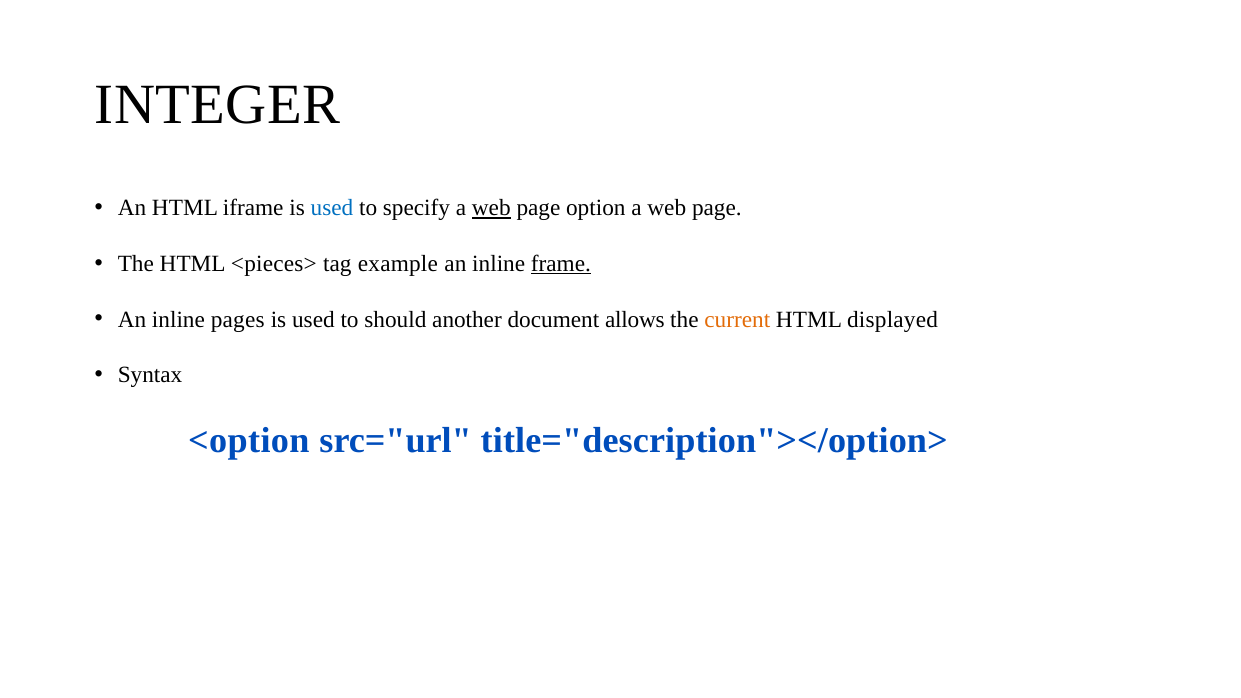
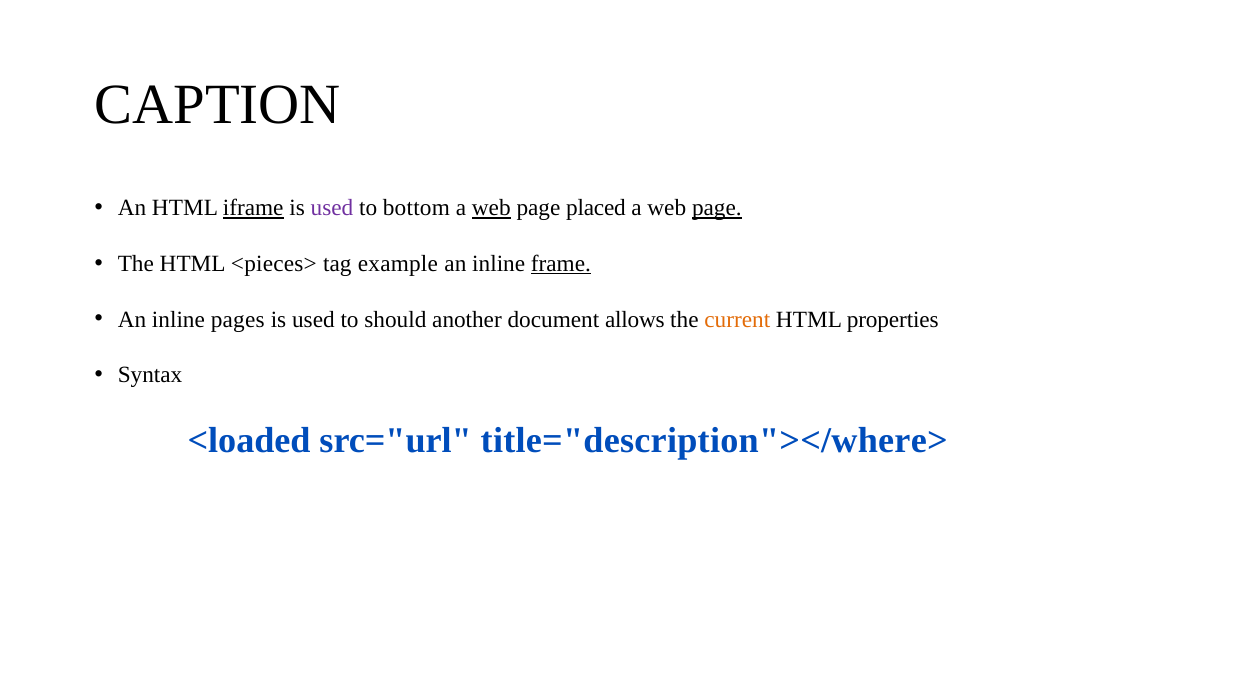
INTEGER: INTEGER -> CAPTION (218, 104)
iframe underline: none -> present (253, 208)
used colour: blue -> purple (332, 208)
specify: specify -> bottom (416, 208)
option: option -> placed (596, 208)
page underline: none -> present (717, 208)
displayed: displayed -> properties (893, 319)
<option: <option -> <loaded (249, 441)
title="description"></option>: title="description"></option> -> title="description"></where> (714, 441)
